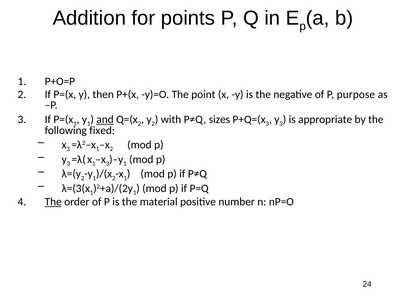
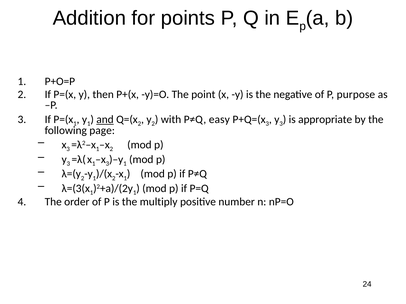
sizes: sizes -> easy (219, 120)
fixed: fixed -> page (102, 131)
The underline: present -> none (53, 202)
material: material -> multiply (159, 202)
